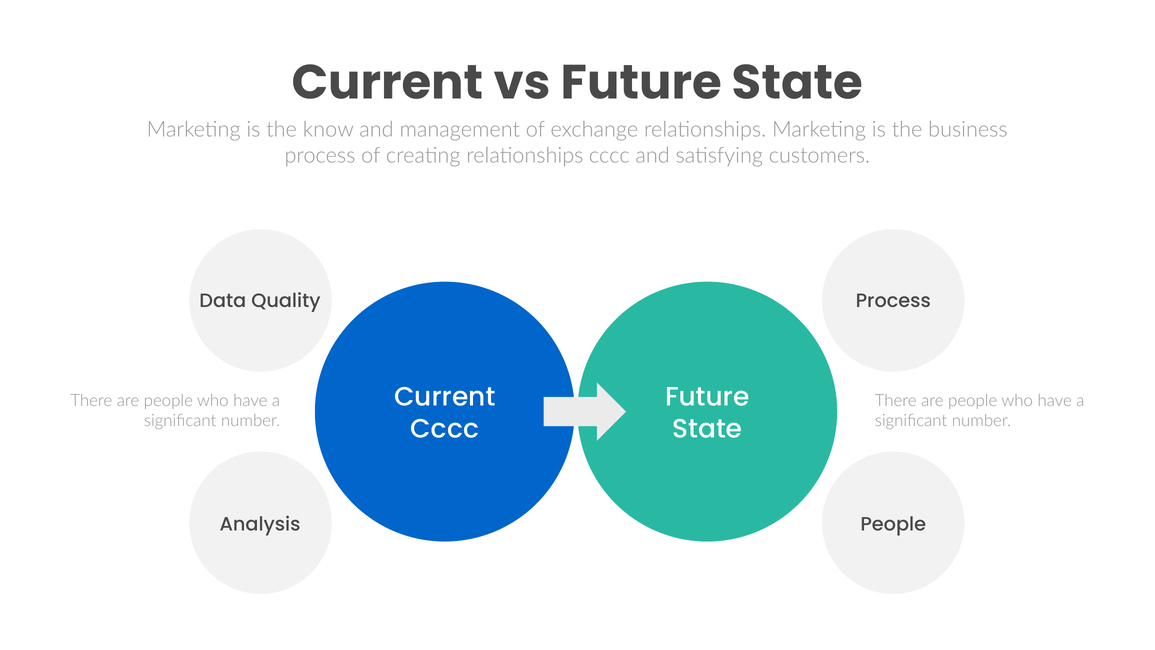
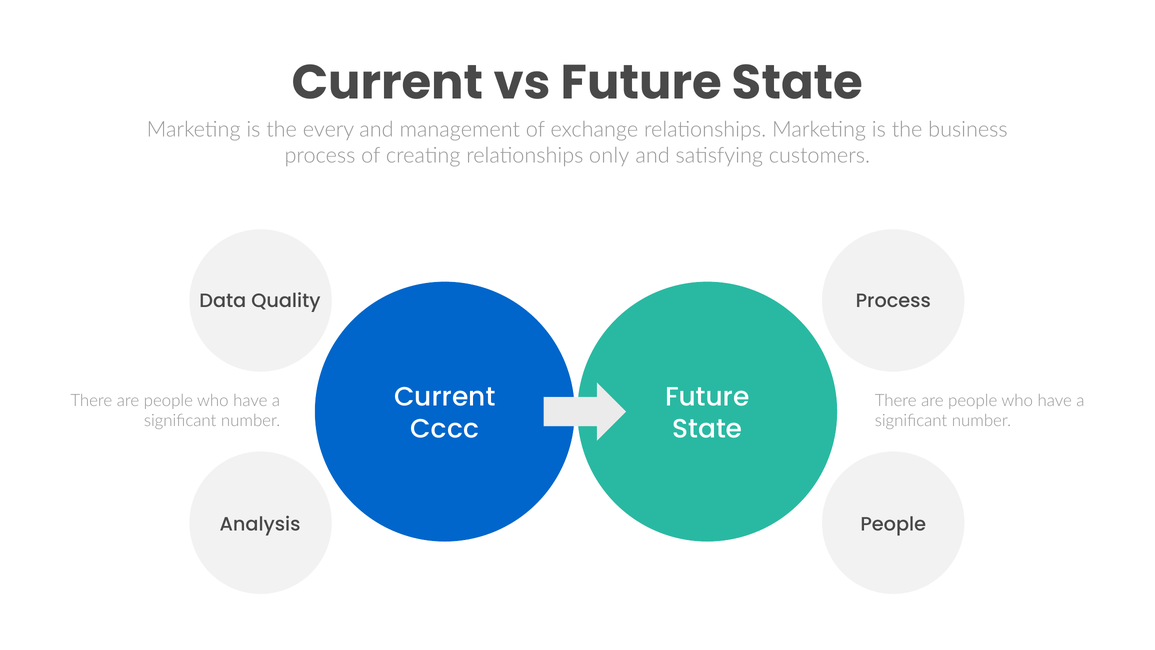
know: know -> every (328, 130)
relationships cccc: cccc -> only (609, 156)
